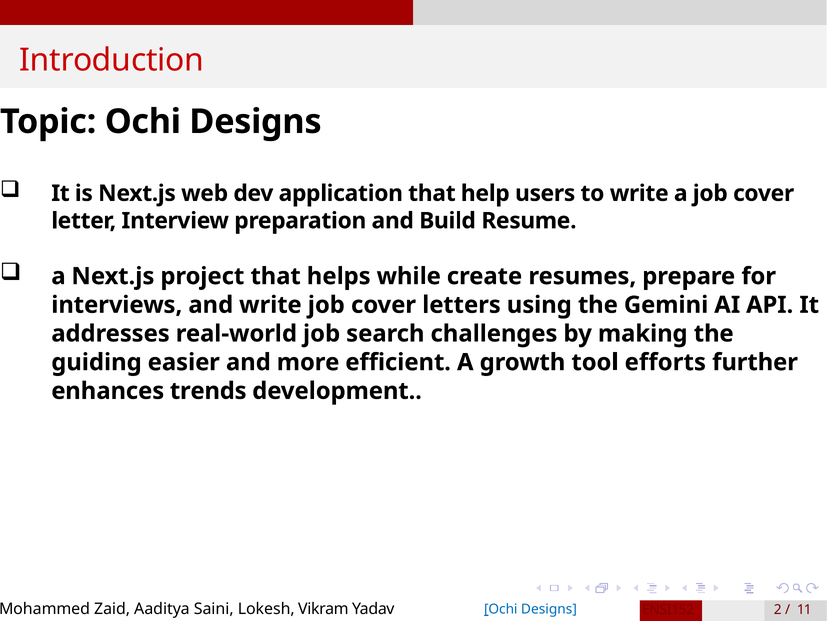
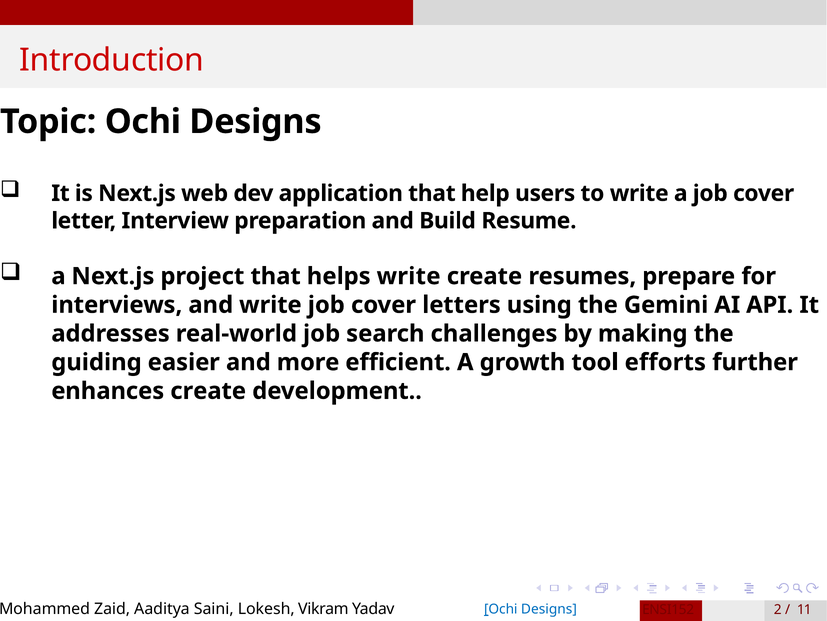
helps while: while -> write (409, 276)
enhances trends: trends -> create (208, 391)
